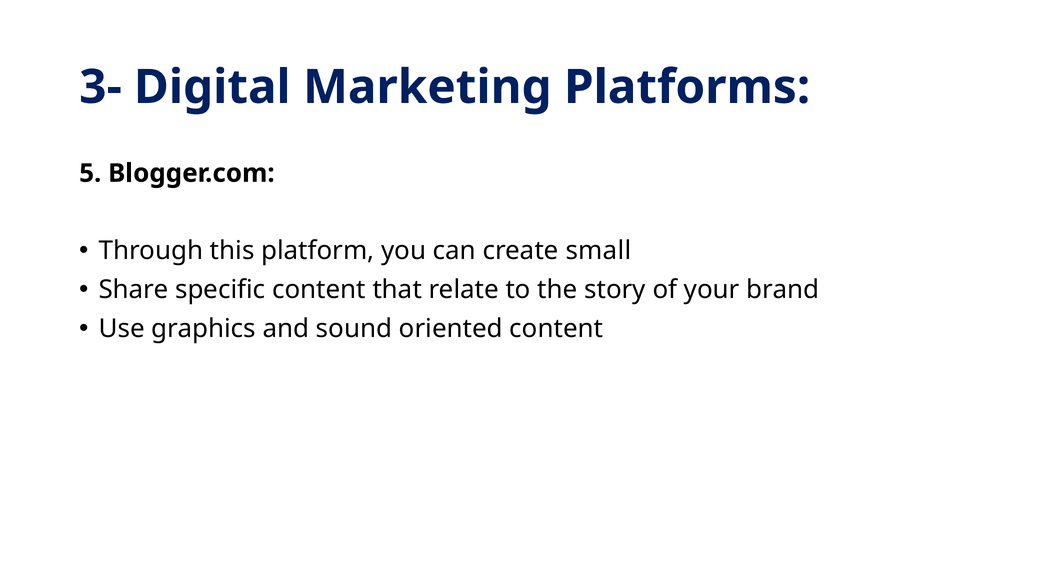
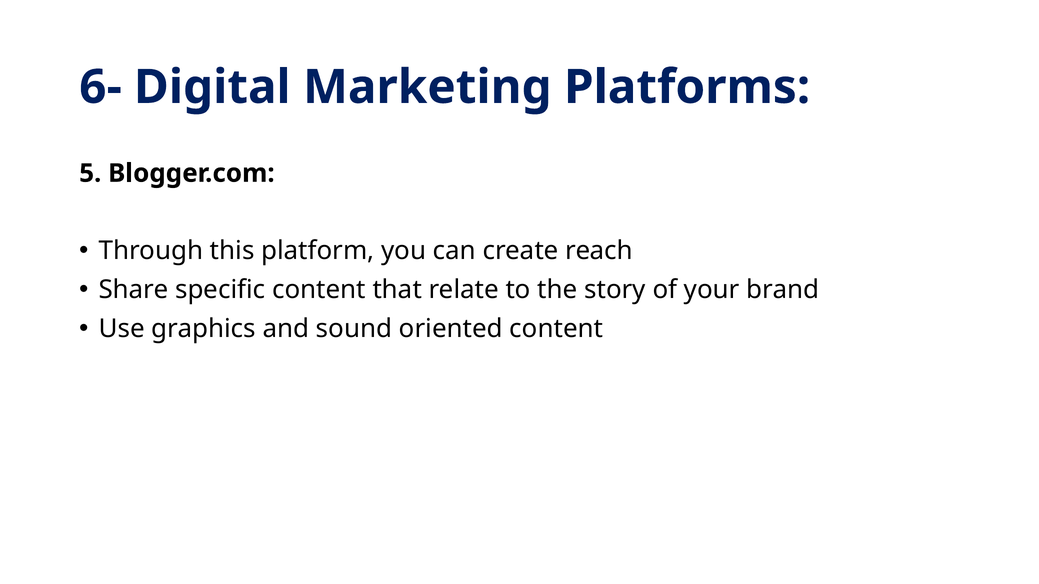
3-: 3- -> 6- (100, 87)
small: small -> reach (599, 251)
